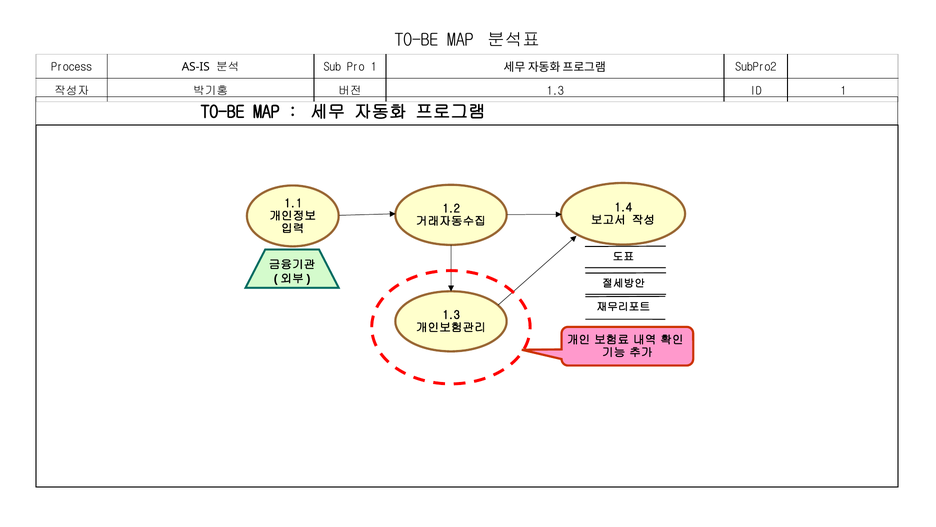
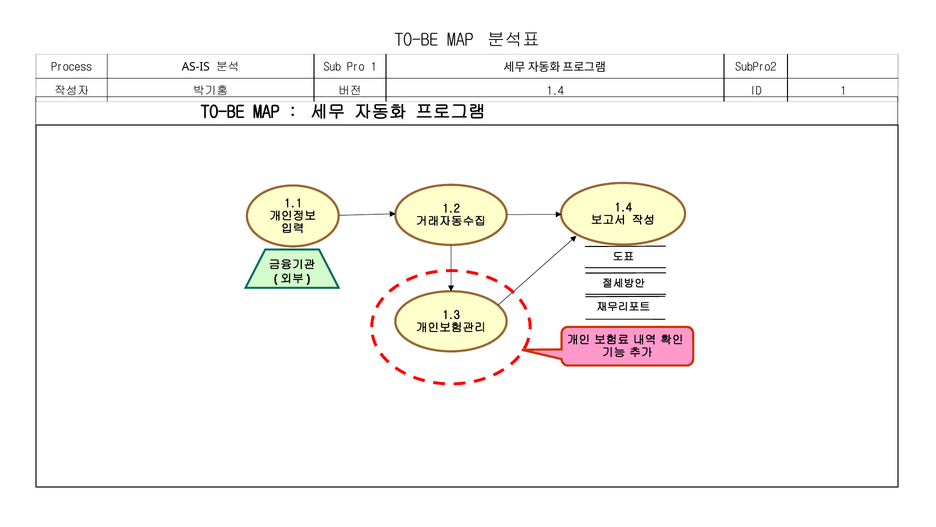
1.3: 1.3 -> 1.4 (555, 91)
